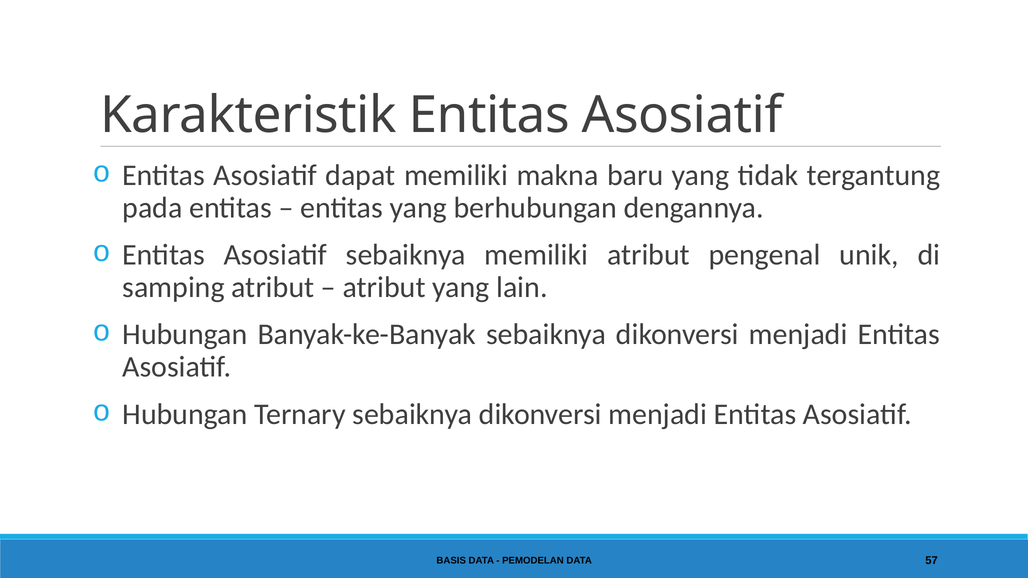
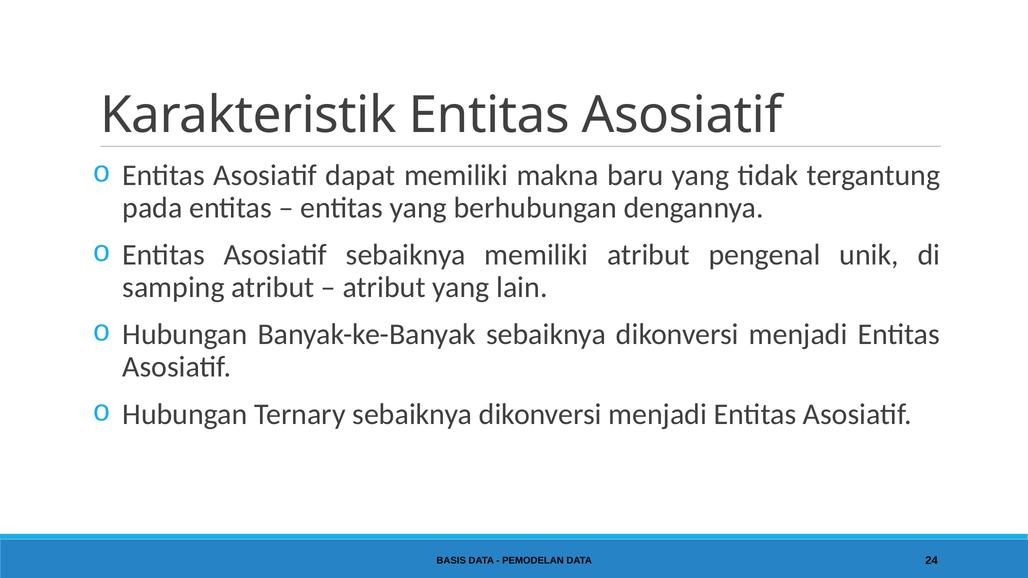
57: 57 -> 24 (932, 561)
